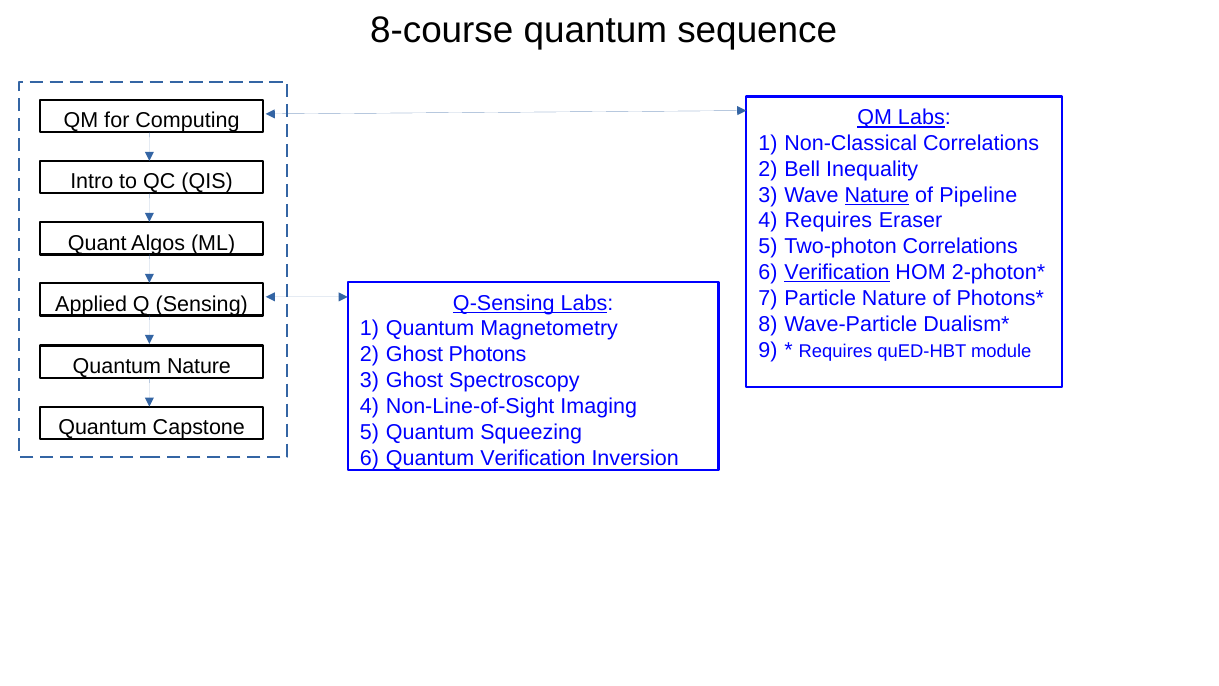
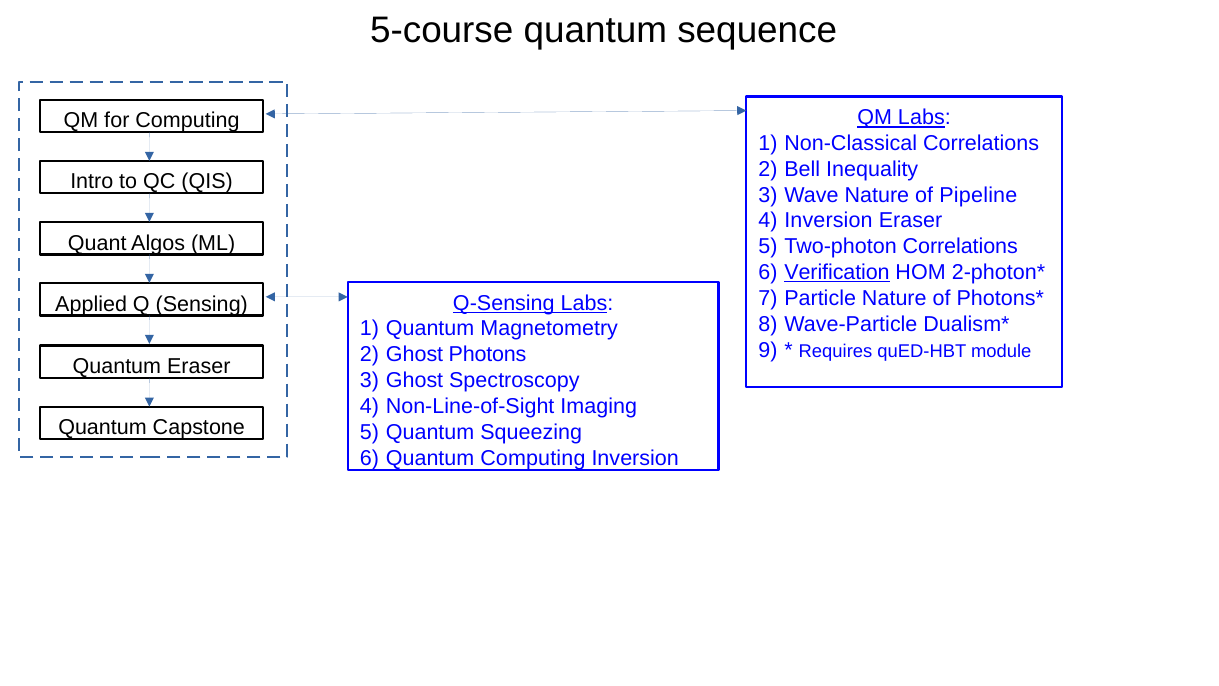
8-course: 8-course -> 5-course (442, 30)
Nature underline: present -> none (877, 195)
Requires: Requires -> Inversion (829, 221)
Quantum Nature: Nature -> Eraser (199, 366)
Quantum Verification: Verification -> Computing (533, 458)
